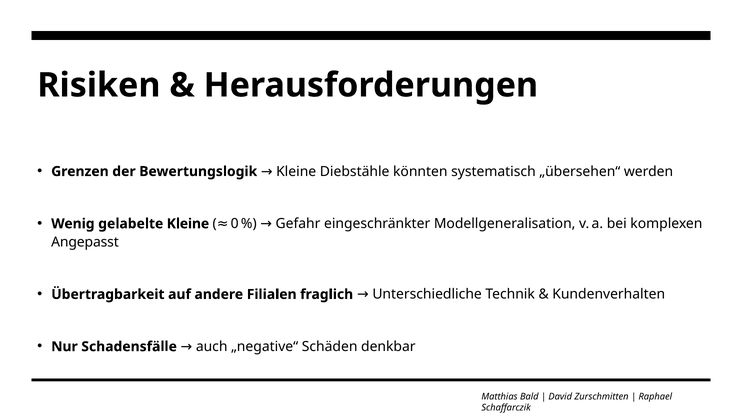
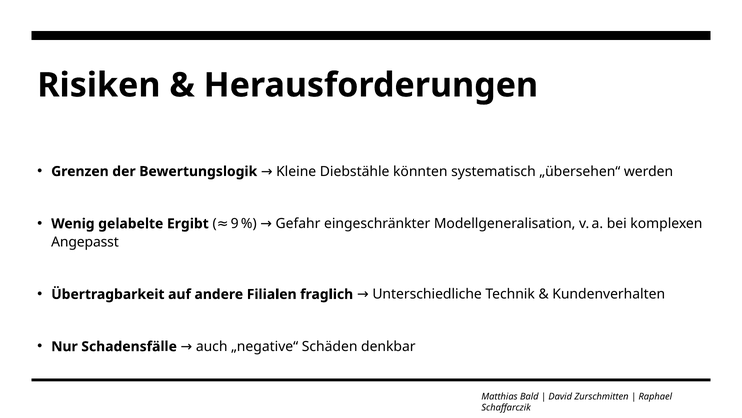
gelabelte Kleine: Kleine -> Ergibt (188, 223)
0: 0 -> 9 (235, 223)
